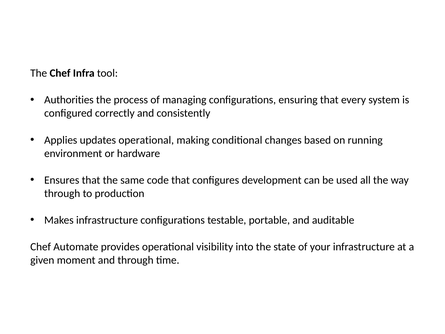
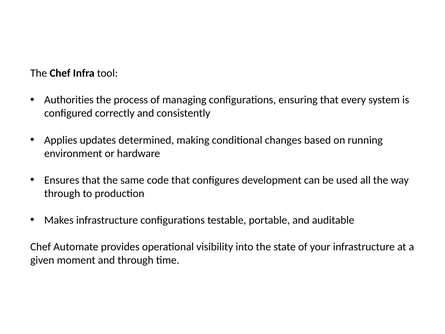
updates operational: operational -> determined (146, 140)
